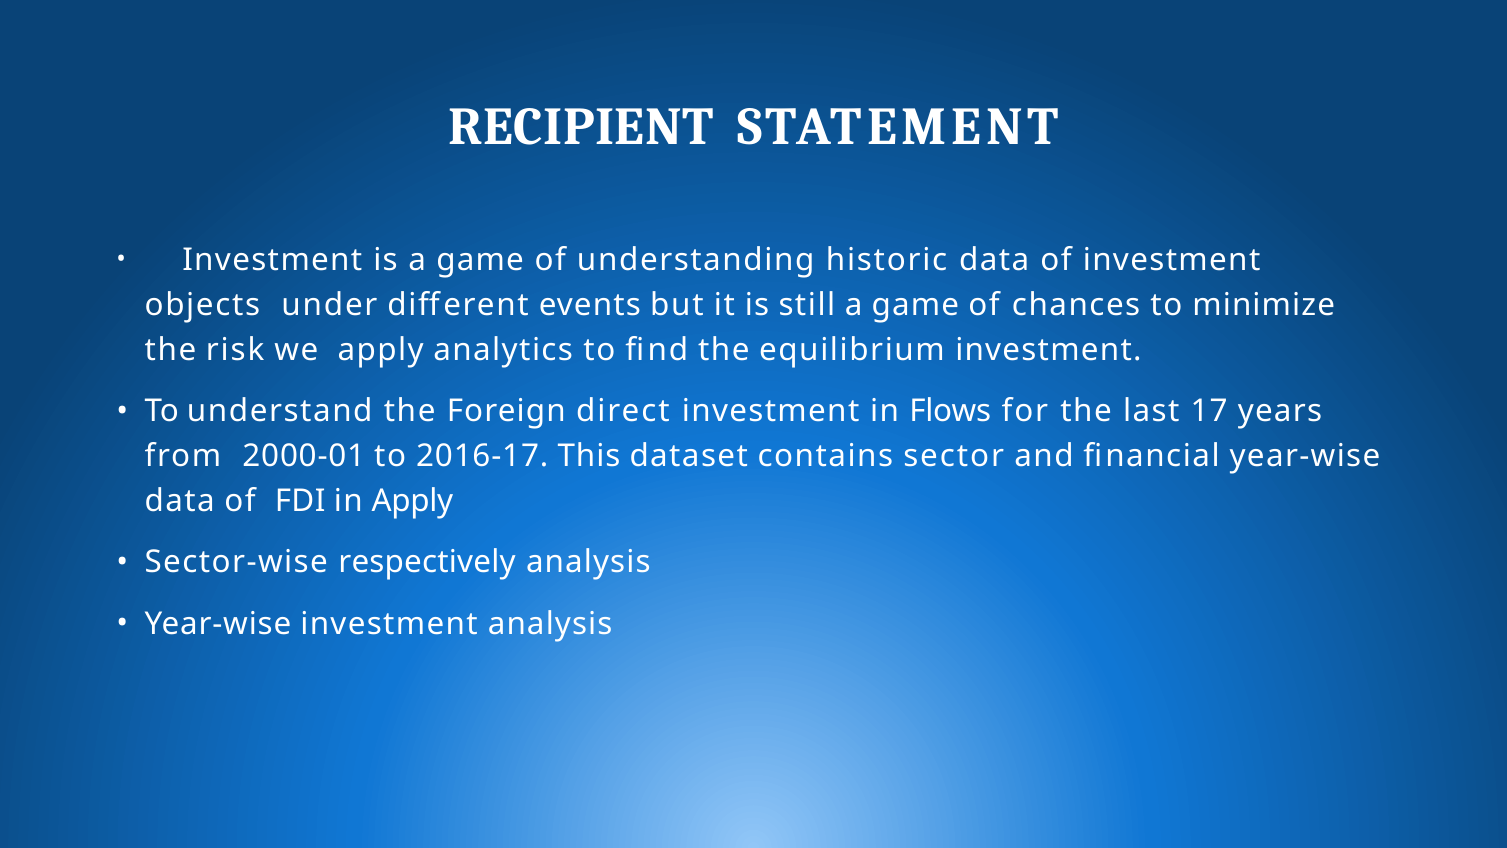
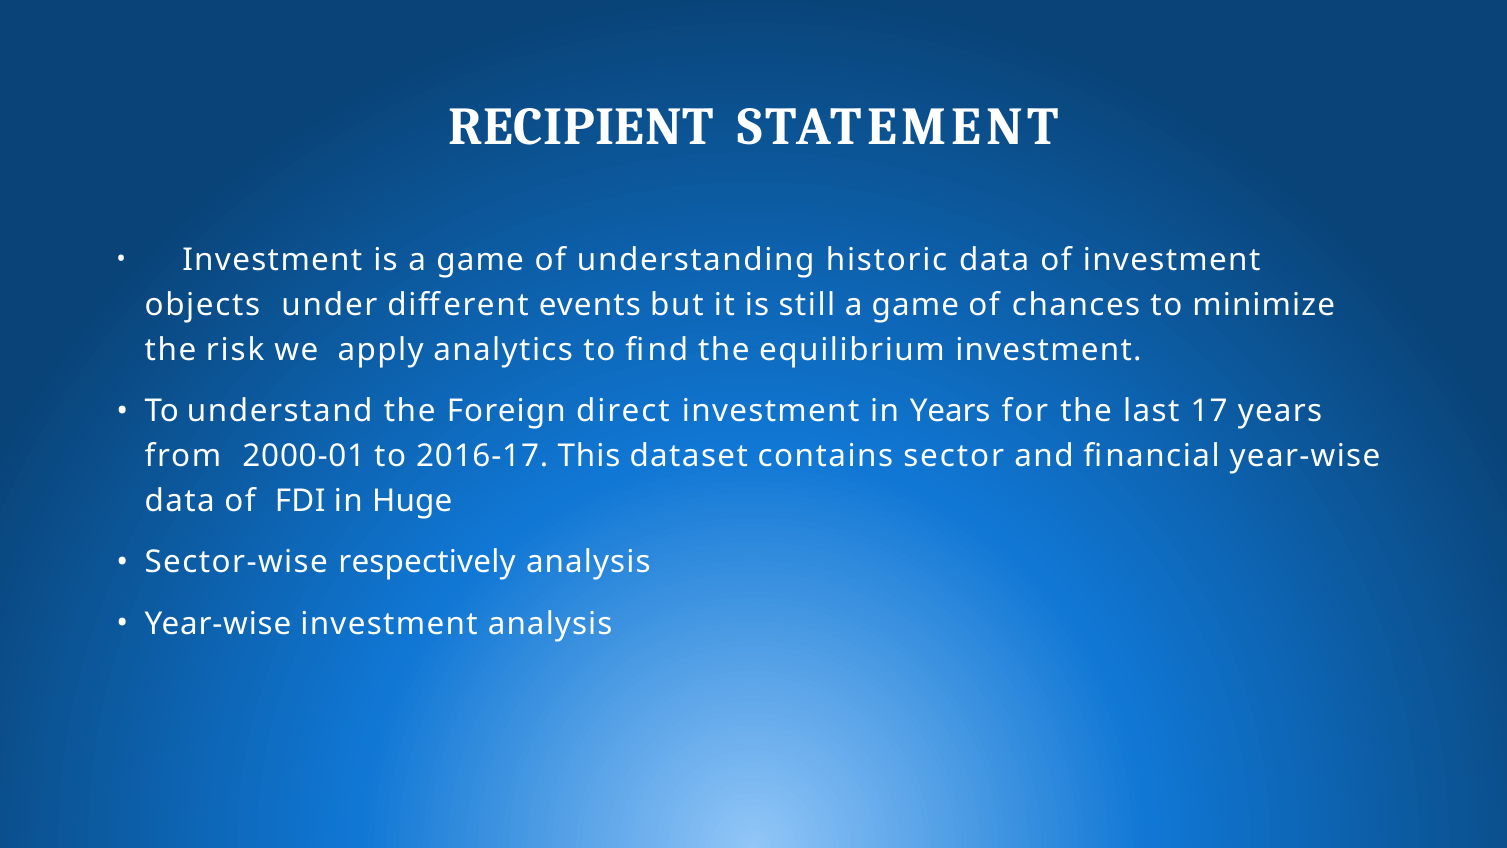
in Flows: Flows -> Years (950, 411)
in Apply: Apply -> Huge (412, 501)
